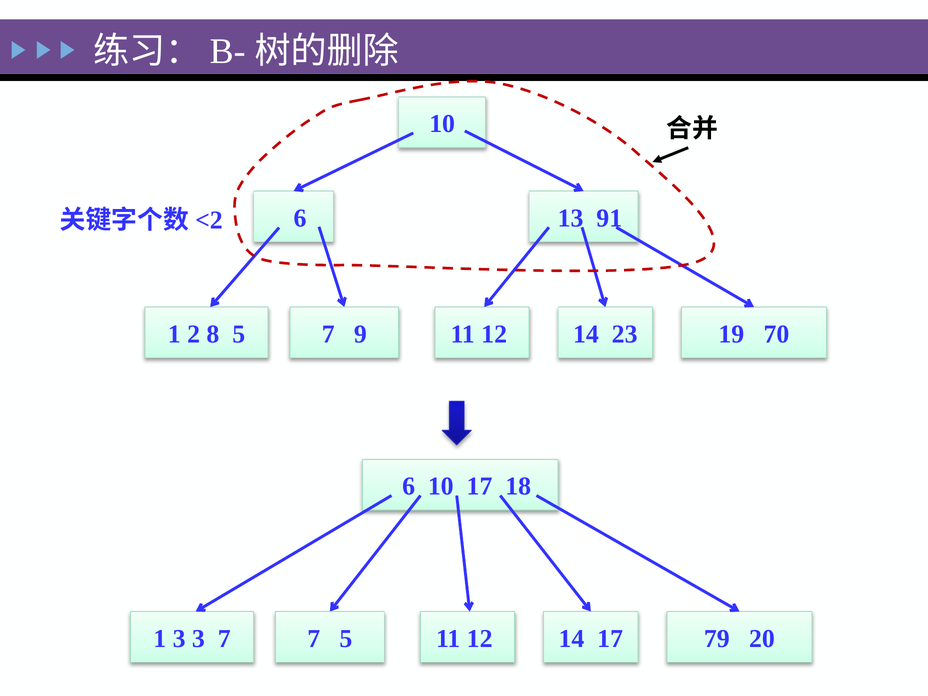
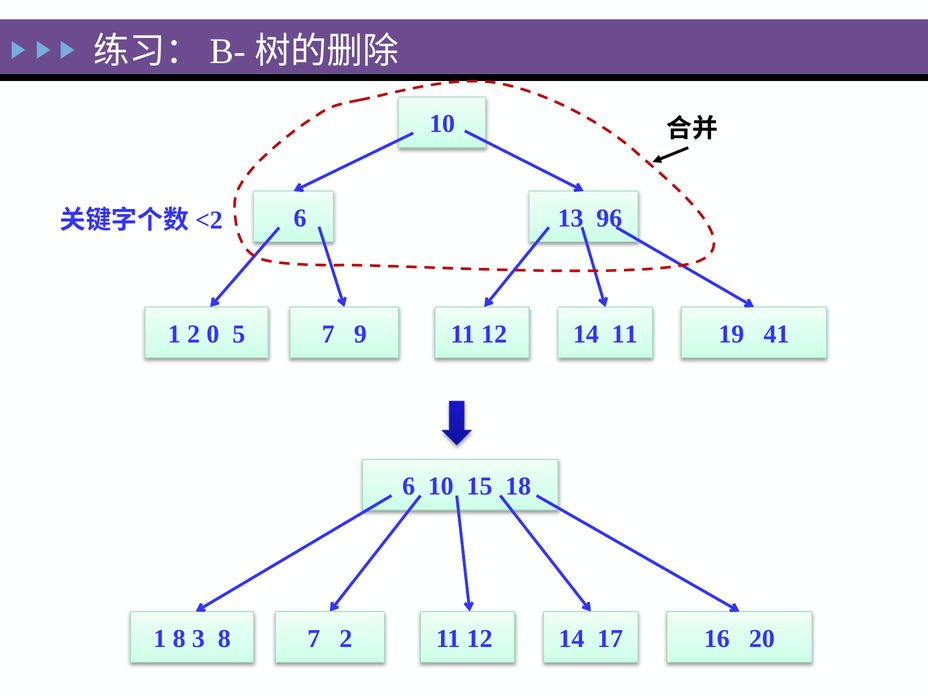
91: 91 -> 96 (609, 218)
8: 8 -> 0 (213, 334)
14 23: 23 -> 11 (625, 334)
70: 70 -> 41 (776, 334)
10 17: 17 -> 15 (479, 486)
1 3: 3 -> 8 (179, 639)
3 7: 7 -> 8 (224, 639)
7 5: 5 -> 2 (346, 639)
79: 79 -> 16 (717, 639)
